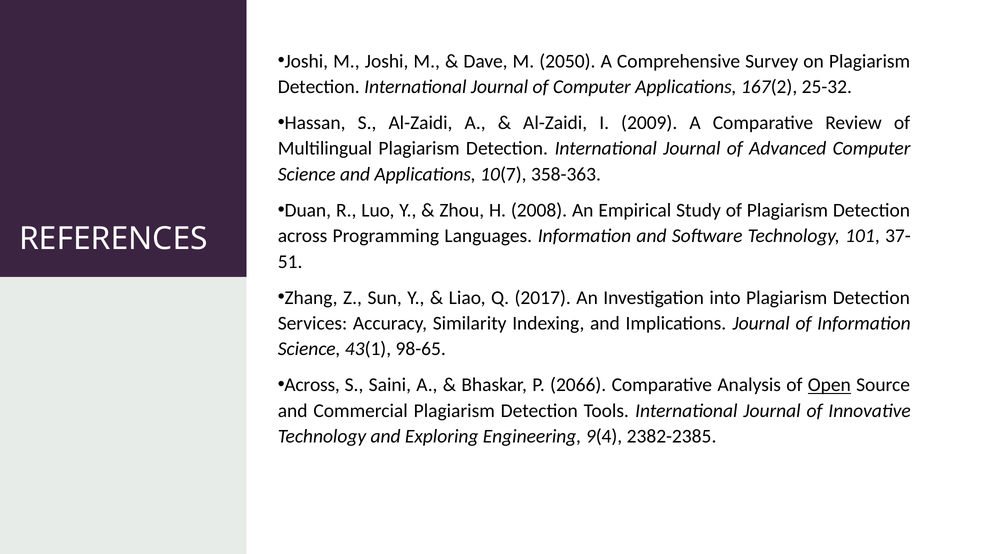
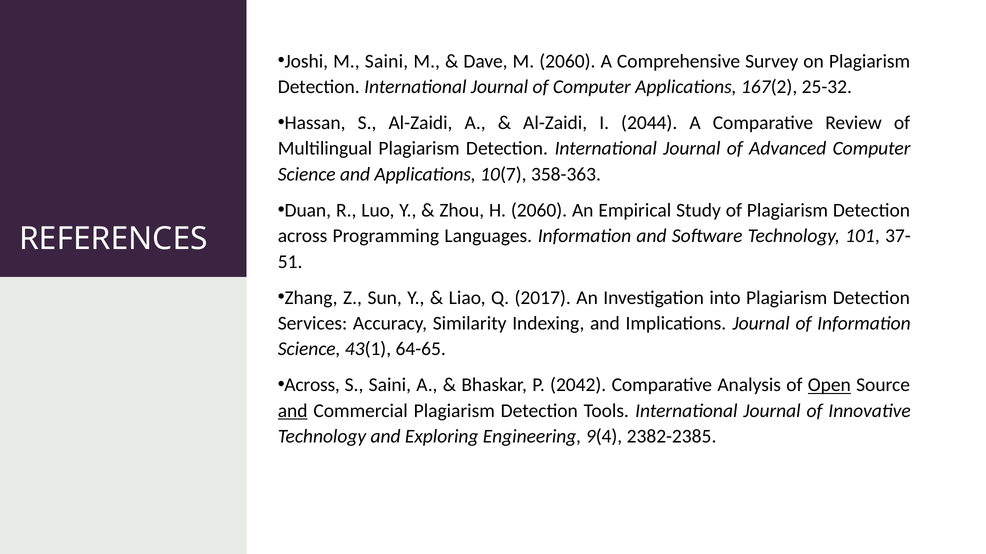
M Joshi: Joshi -> Saini (387, 61)
M 2050: 2050 -> 2060 (567, 61)
2009: 2009 -> 2044 (649, 123)
H 2008: 2008 -> 2060 (539, 210)
98-65: 98-65 -> 64-65 (421, 349)
2066: 2066 -> 2042 (578, 385)
and underline: none -> present (293, 411)
